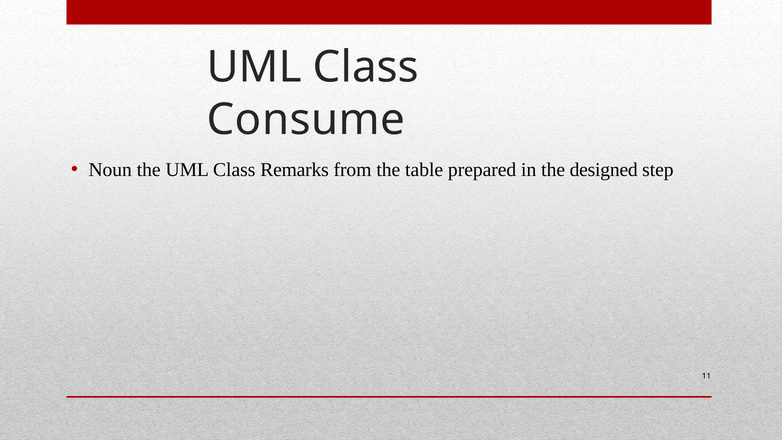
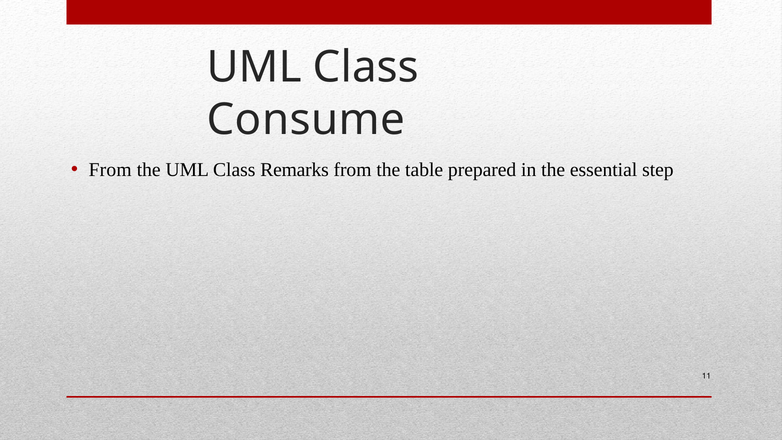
Noun: Noun -> From (110, 170)
designed: designed -> essential (604, 170)
